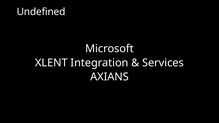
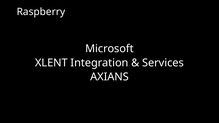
Undefined: Undefined -> Raspberry (41, 12)
